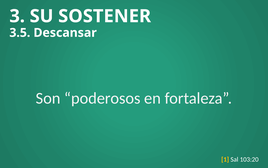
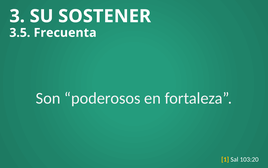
Descansar: Descansar -> Frecuenta (65, 33)
